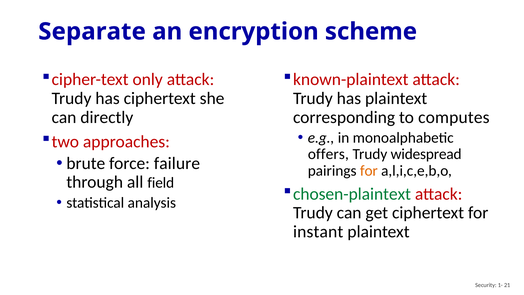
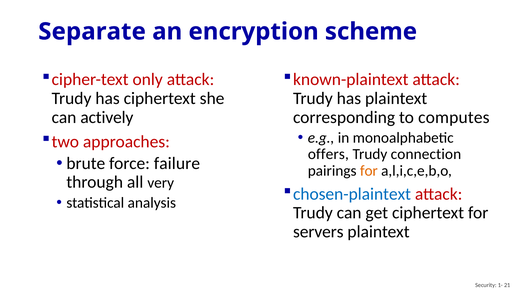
directly: directly -> actively (107, 117)
widespread: widespread -> connection (426, 154)
field: field -> very (161, 183)
chosen-plaintext colour: green -> blue (352, 194)
instant: instant -> servers (318, 231)
